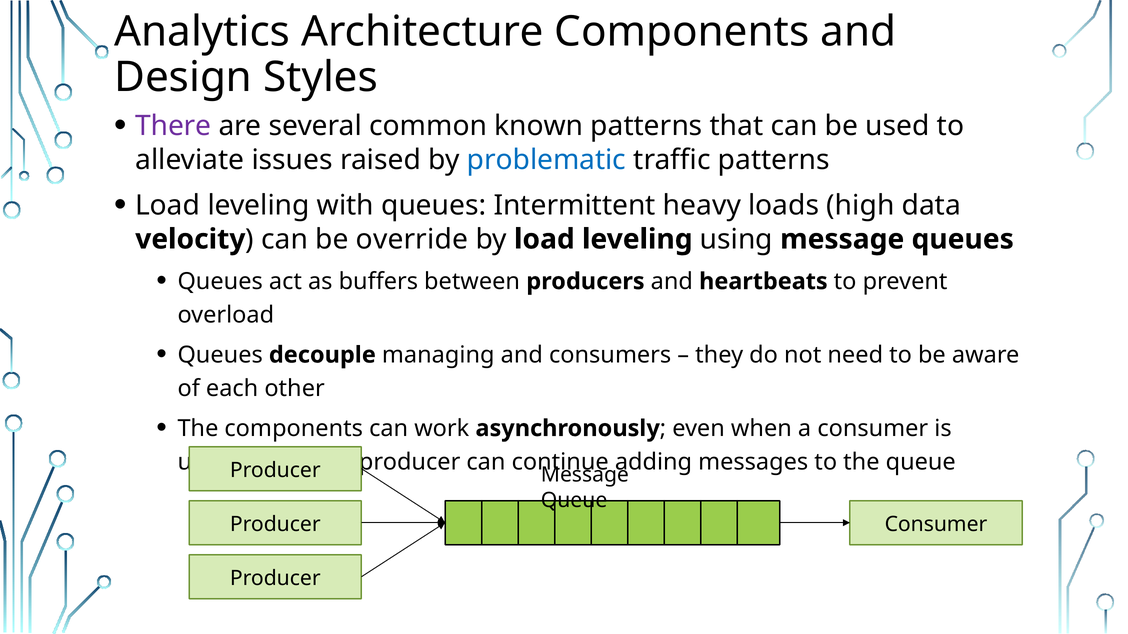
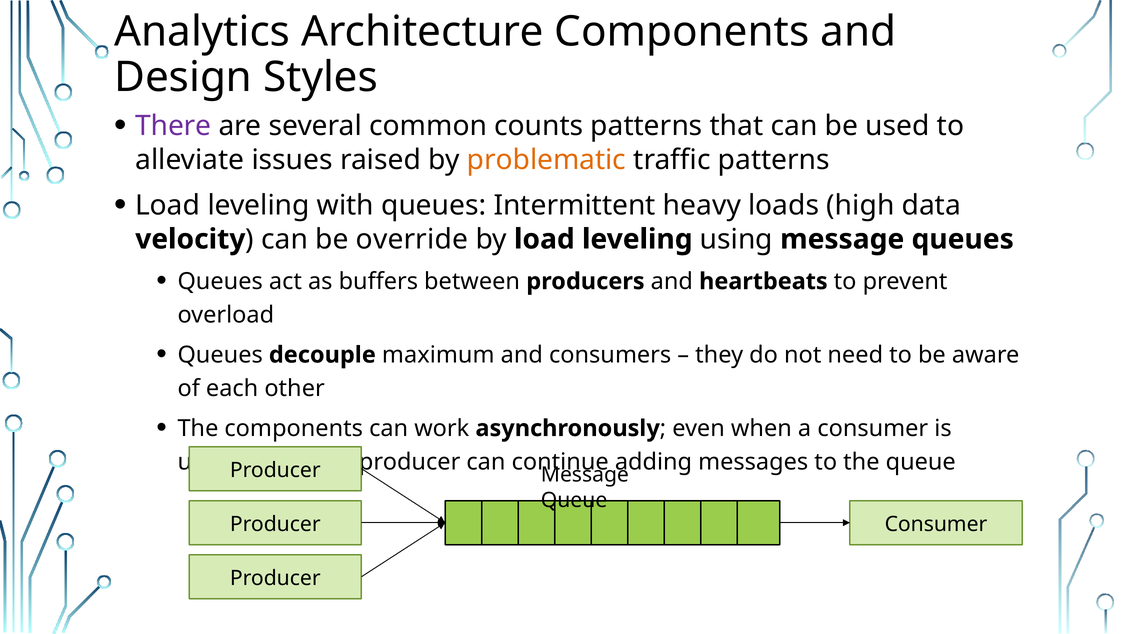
known: known -> counts (539, 126)
problematic colour: blue -> orange (546, 160)
managing: managing -> maximum (438, 355)
